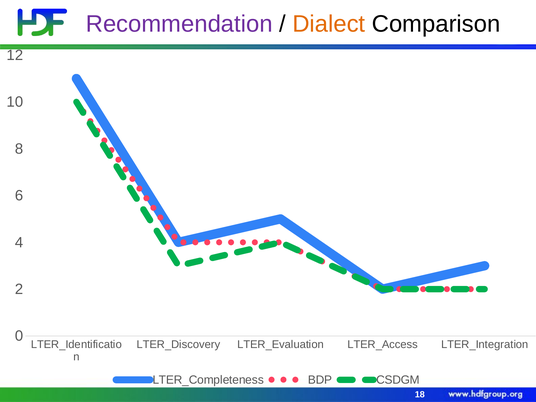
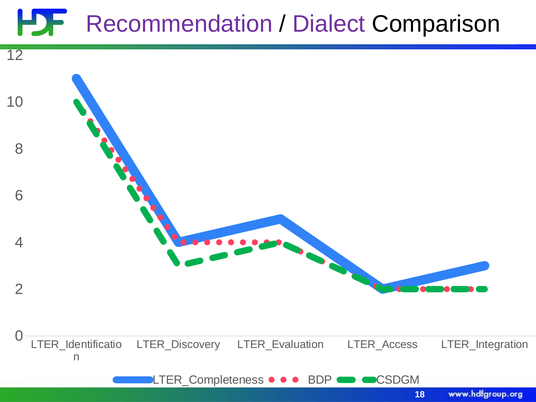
Dialect colour: orange -> purple (329, 24)
